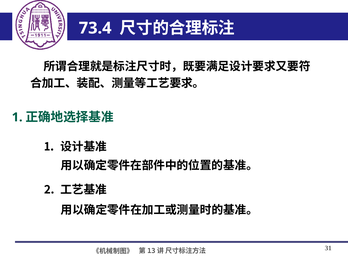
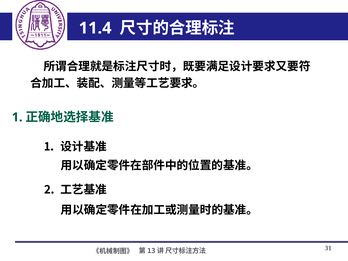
73.4: 73.4 -> 11.4 (95, 28)
